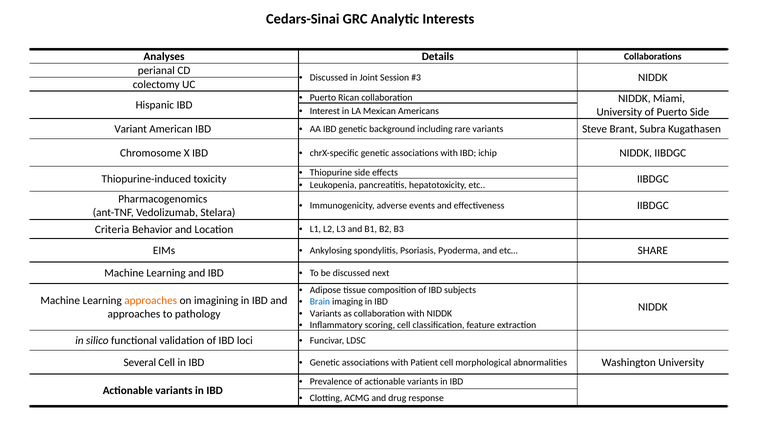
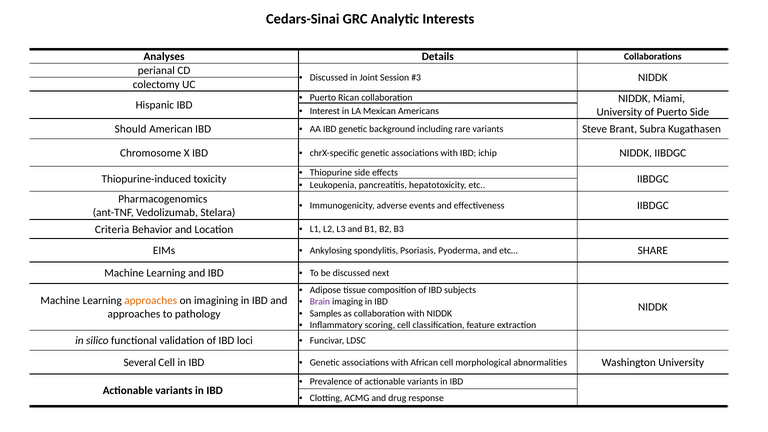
Variant: Variant -> Should (131, 129)
Brain colour: blue -> purple (320, 302)
Variants: Variants -> Samples (326, 313)
Patient: Patient -> African (424, 363)
